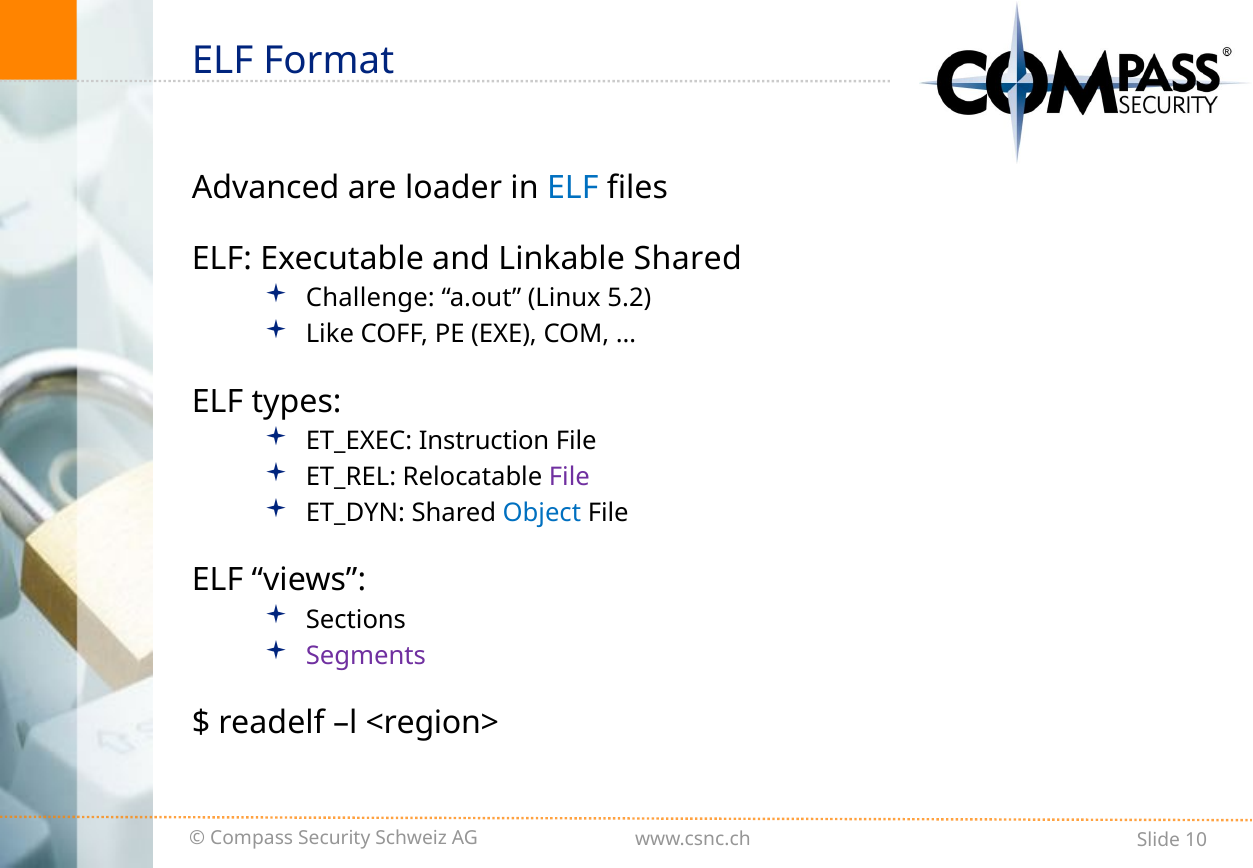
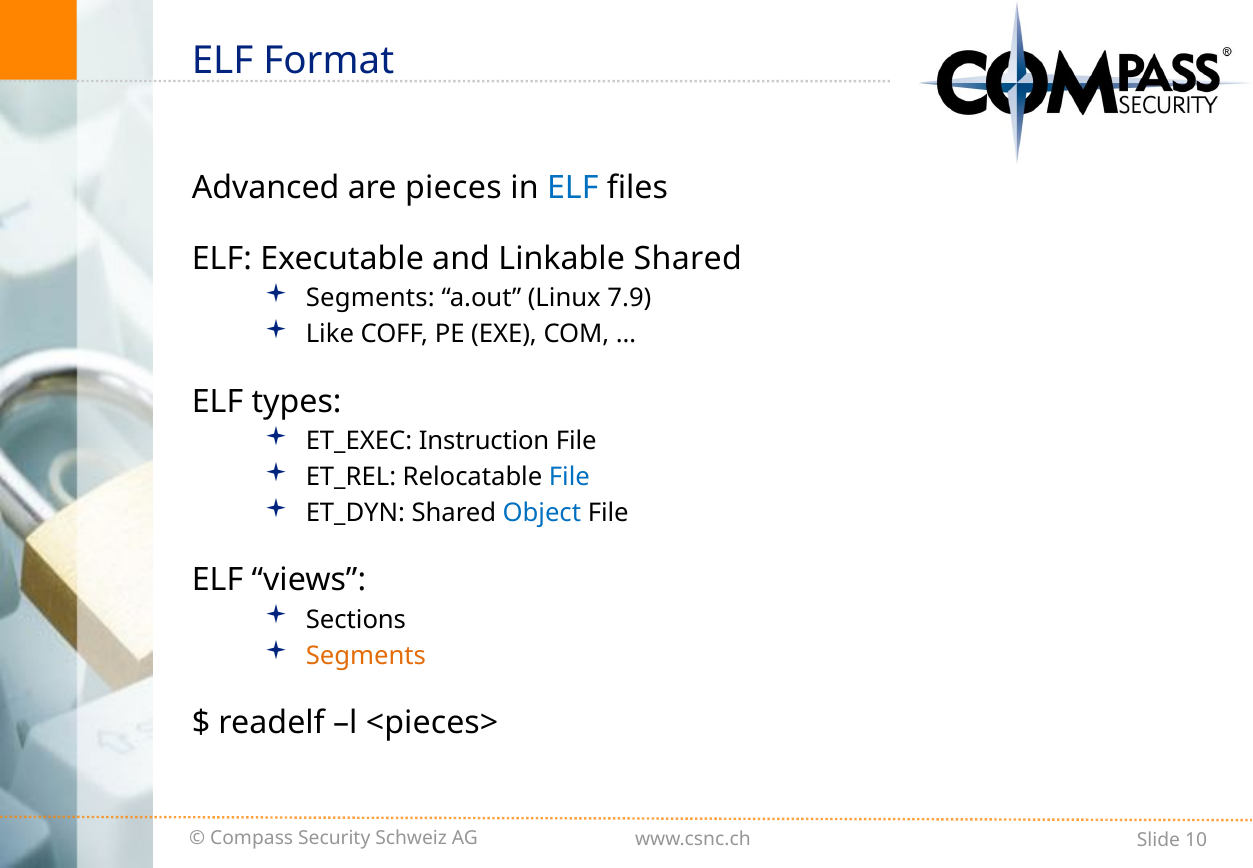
loader: loader -> pieces (453, 188)
Challenge: Challenge -> Segments (370, 298)
5.2: 5.2 -> 7.9 (629, 298)
File colour: purple -> blue (569, 477)
Segments colour: purple -> orange (366, 655)
<region>: <region> -> <pieces> (432, 723)
